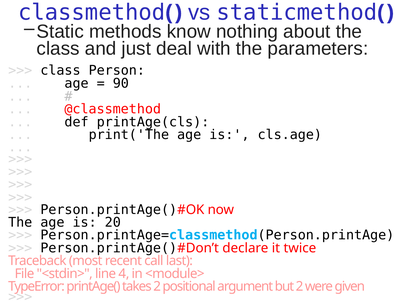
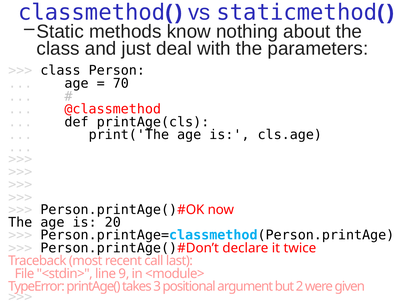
90: 90 -> 70 (121, 83)
4: 4 -> 9 (124, 273)
takes 2: 2 -> 3 (157, 286)
